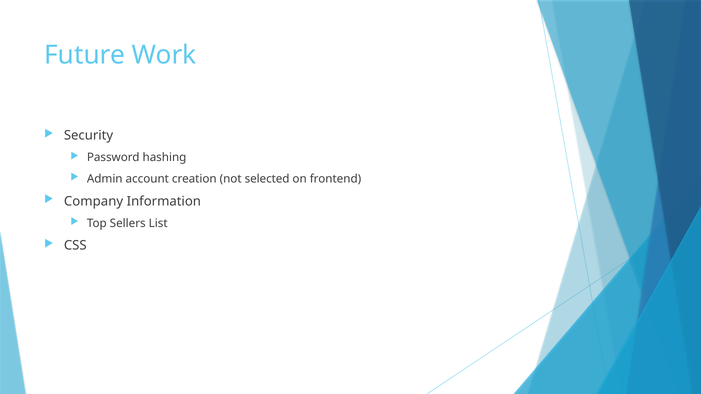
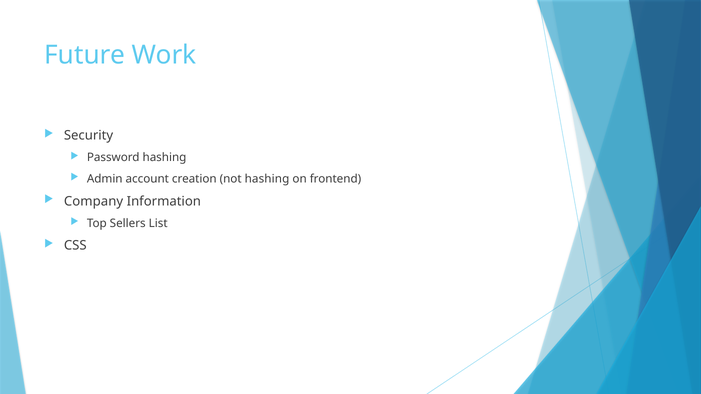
not selected: selected -> hashing (267, 179)
